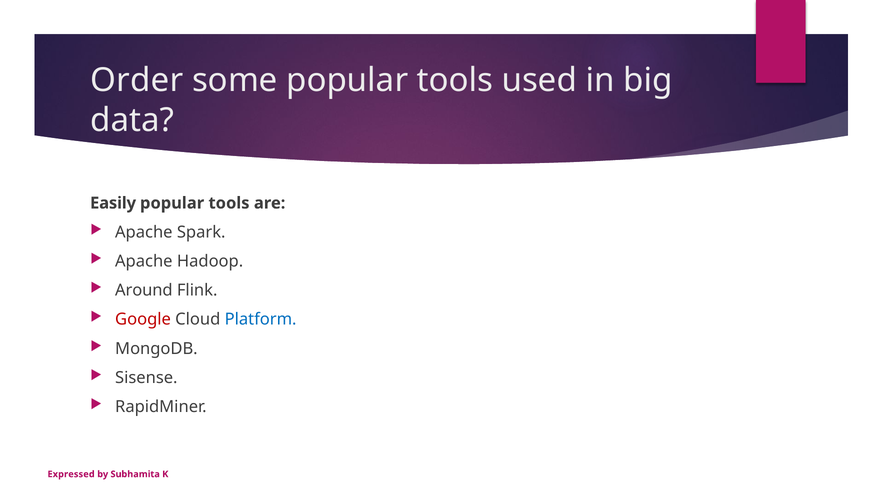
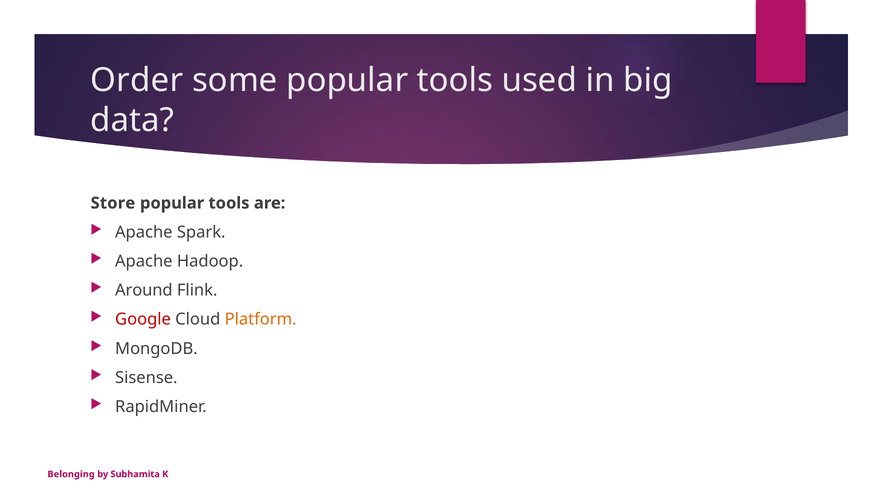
Easily: Easily -> Store (113, 203)
Platform colour: blue -> orange (261, 319)
Expressed: Expressed -> Belonging (71, 474)
